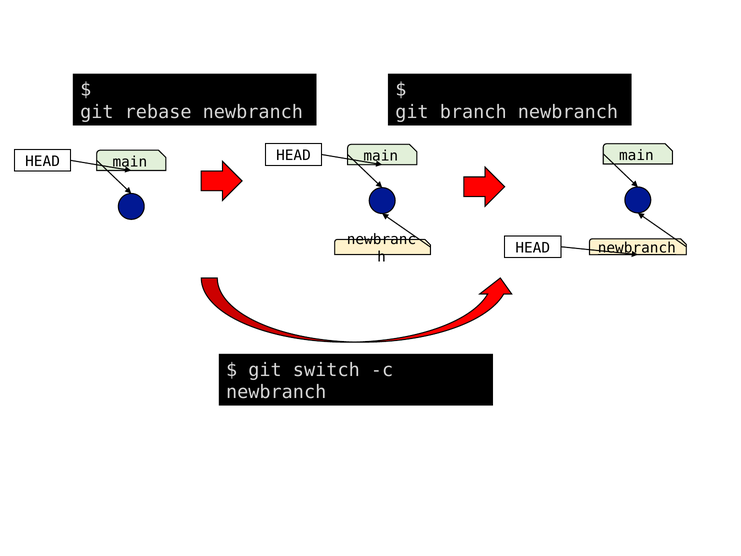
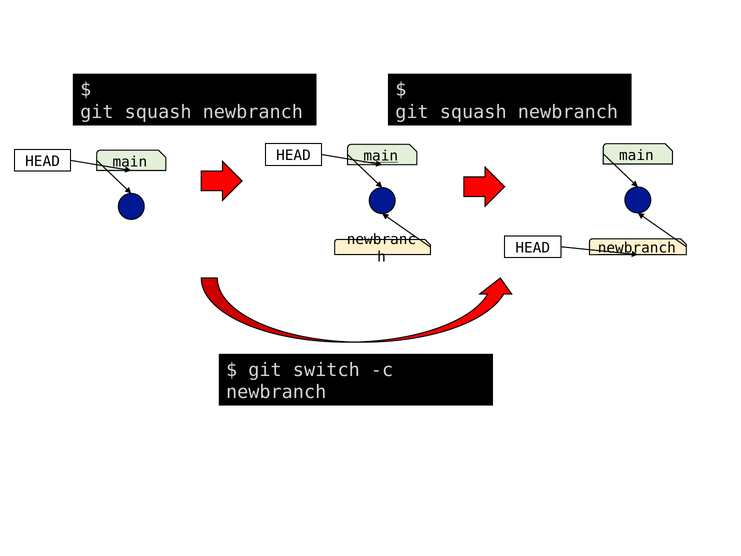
rebase: rebase -> squash (158, 112)
branch: branch -> squash (473, 112)
main underline: none -> present (381, 156)
